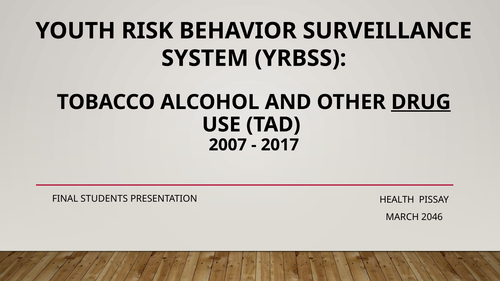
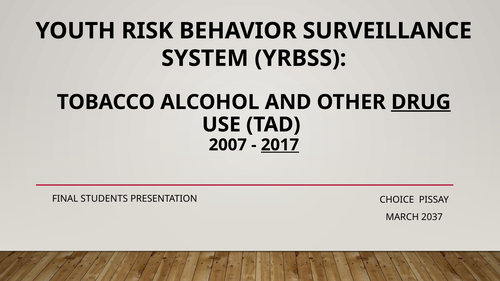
2017 underline: none -> present (280, 145)
HEALTH: HEALTH -> CHOICE (397, 200)
2046: 2046 -> 2037 (432, 217)
